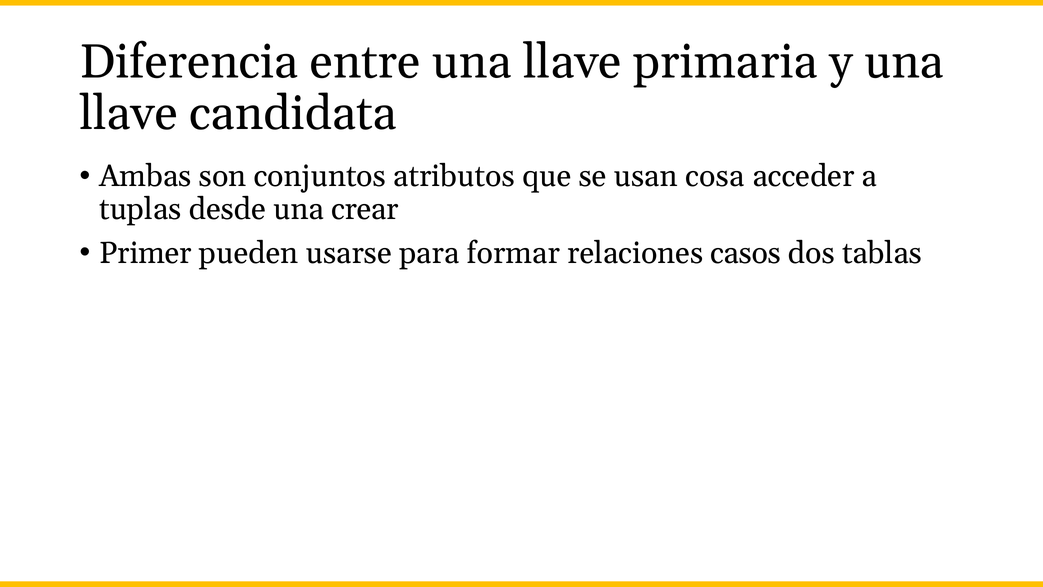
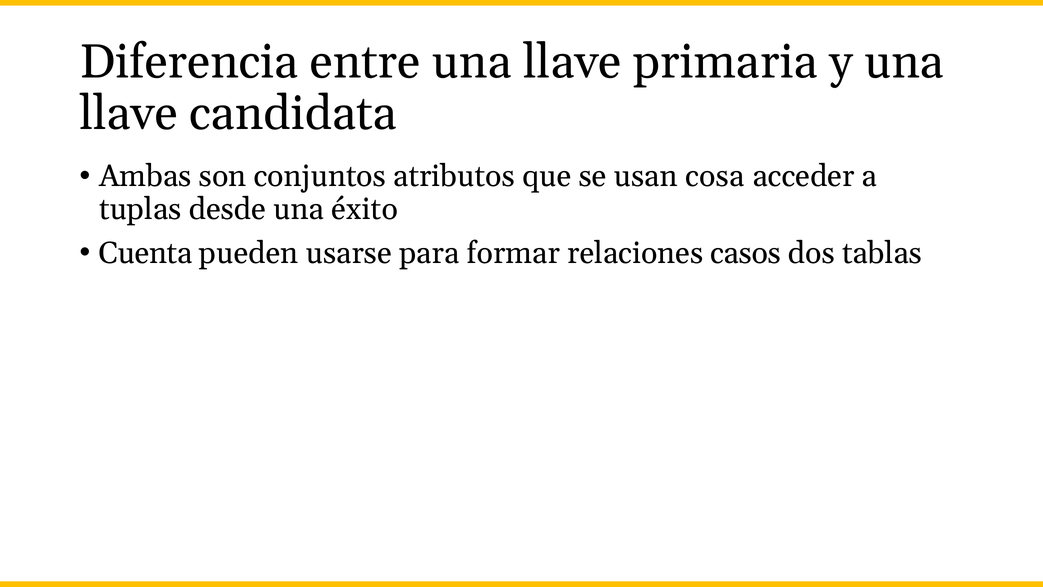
crear: crear -> éxito (365, 209)
Primer: Primer -> Cuenta (145, 253)
